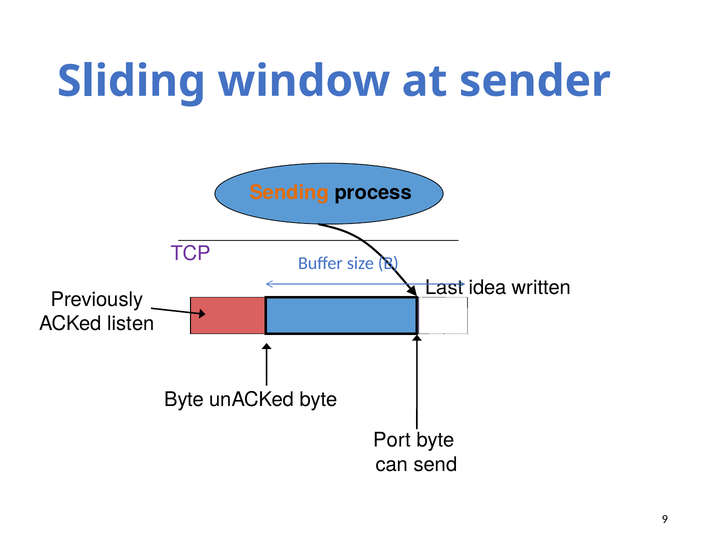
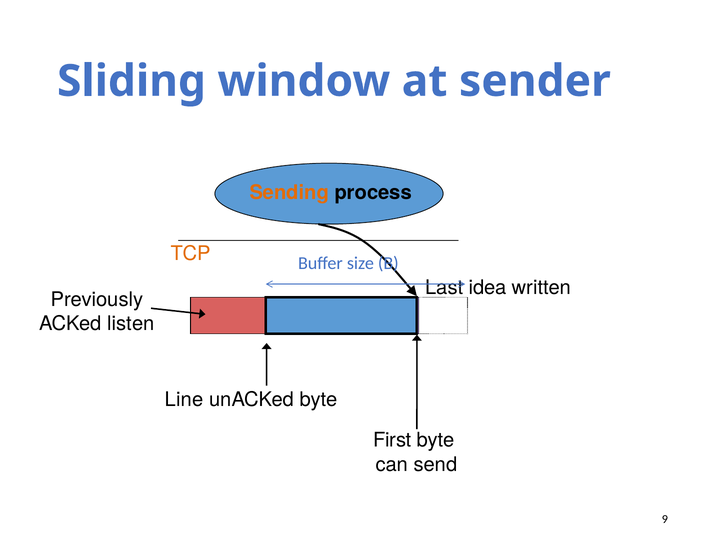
TCP colour: purple -> orange (191, 253)
Byte: Byte -> Line (184, 400)
Port: Port -> First (392, 440)
